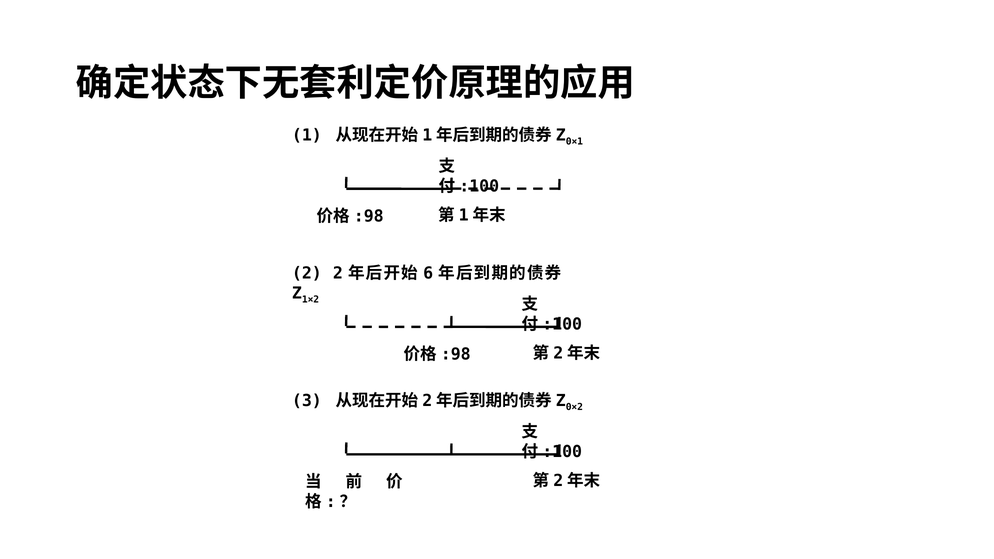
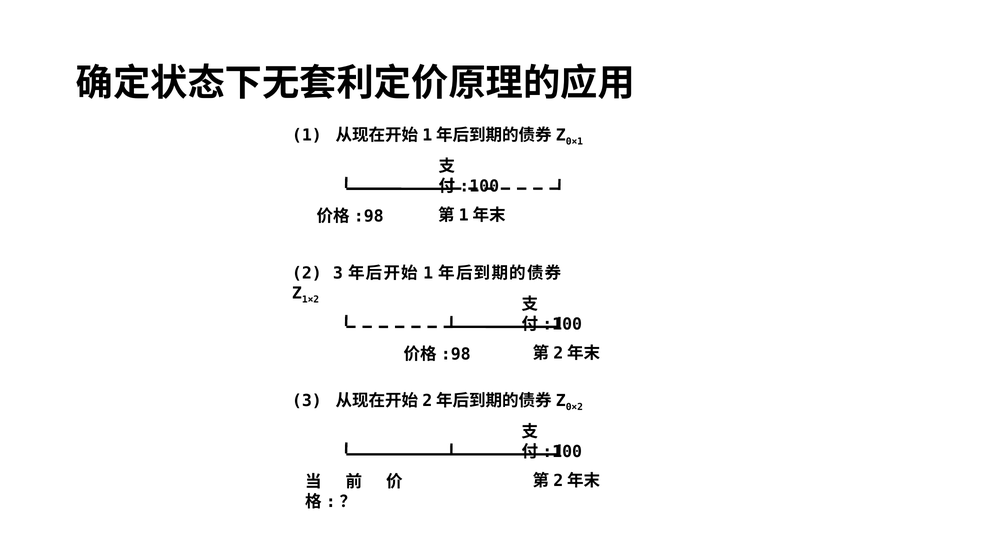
2 2: 2 -> 3 (338, 273)
6: 6 -> 1 (428, 273)
